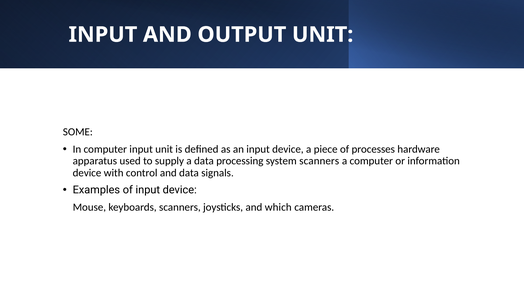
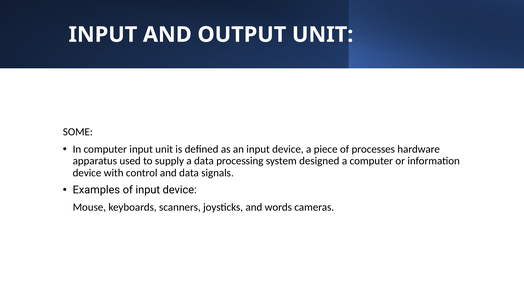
system scanners: scanners -> designed (319, 161)
which: which -> words (278, 208)
